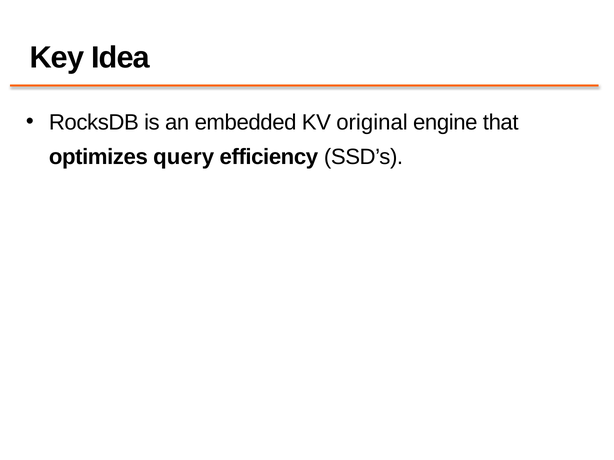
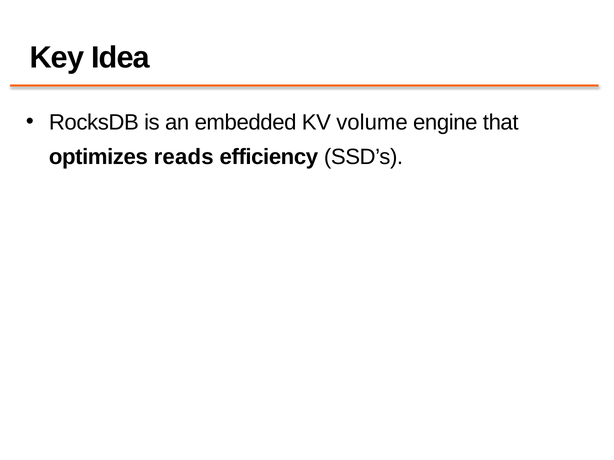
original: original -> volume (372, 123)
query: query -> reads (184, 157)
